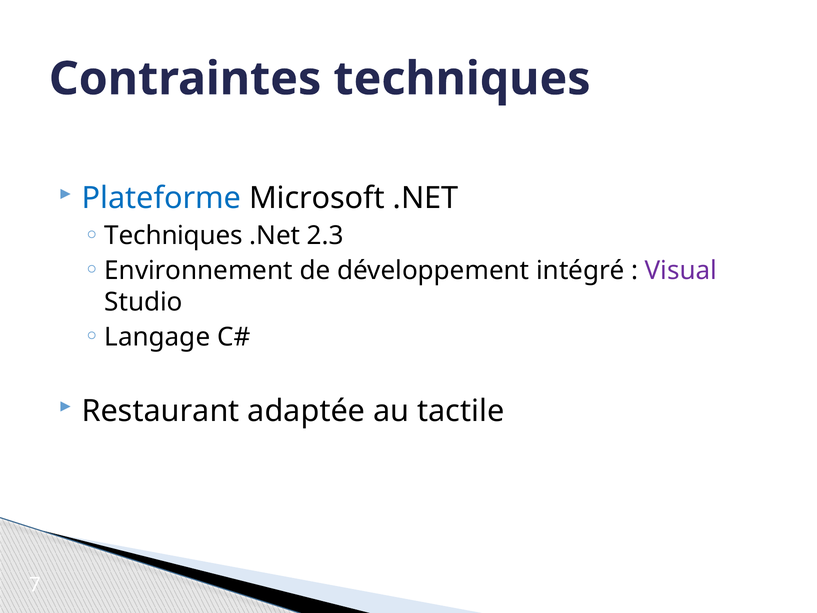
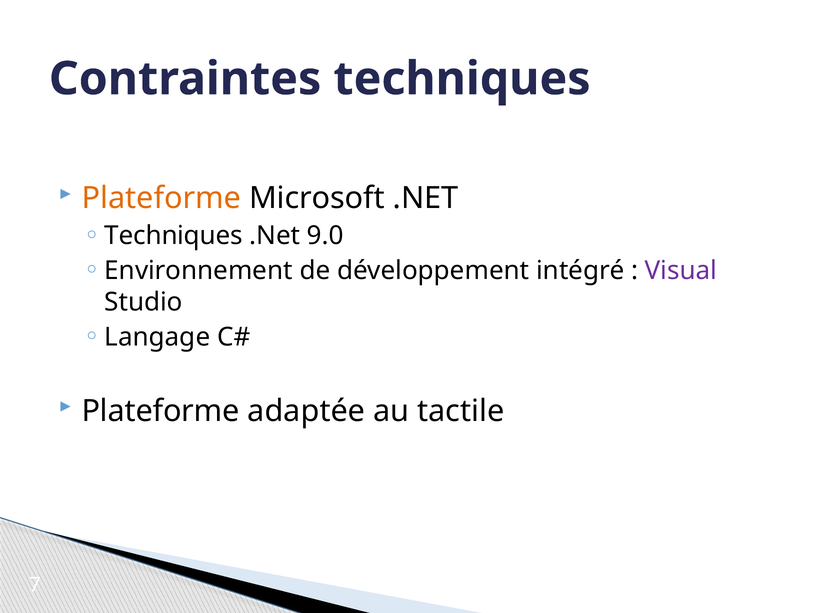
Plateforme colour: blue -> orange (161, 198)
2.3: 2.3 -> 9.0 (325, 236)
Restaurant: Restaurant -> Plateforme (161, 411)
